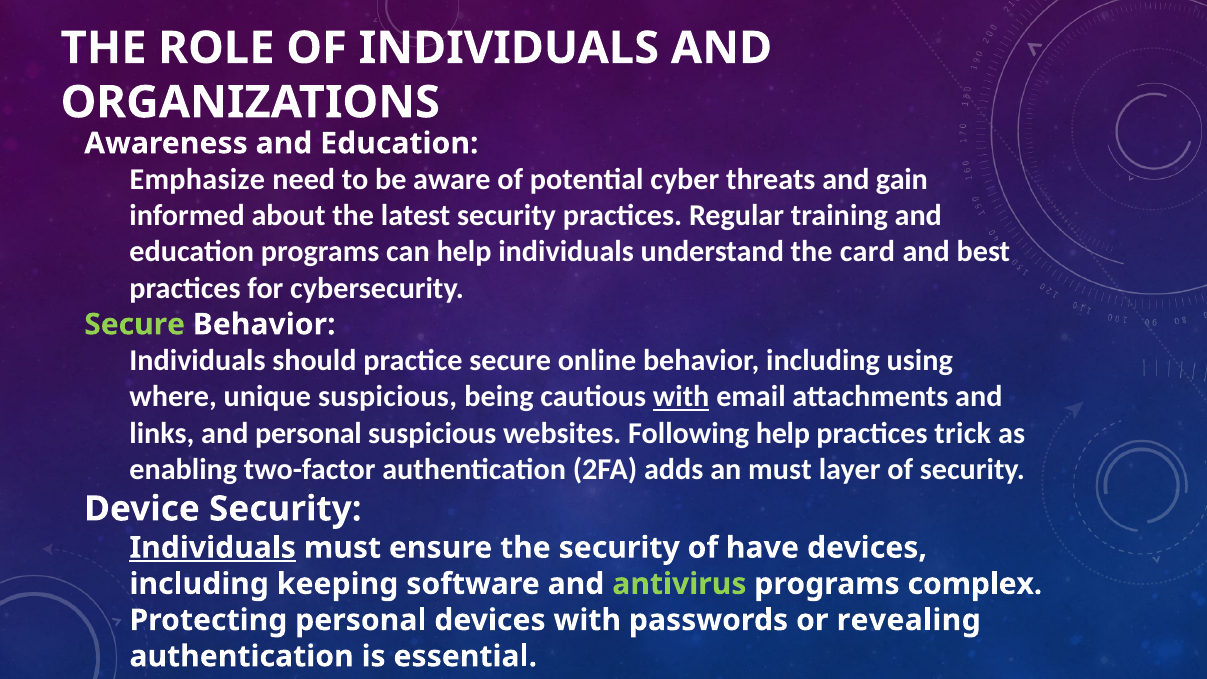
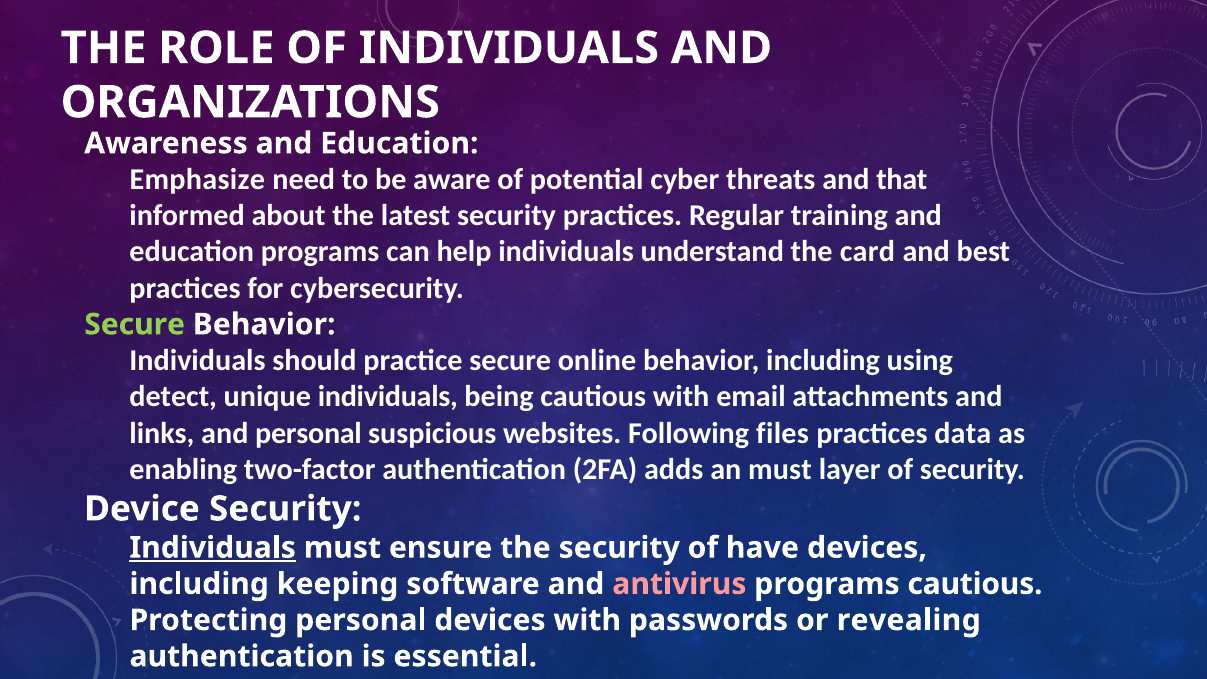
gain: gain -> that (902, 180)
where: where -> detect (173, 397)
unique suspicious: suspicious -> individuals (388, 397)
with underline: present -> none (681, 397)
Following help: help -> files (783, 433)
trick: trick -> data (963, 433)
antivirus colour: light green -> pink (679, 584)
programs complex: complex -> cautious (975, 584)
